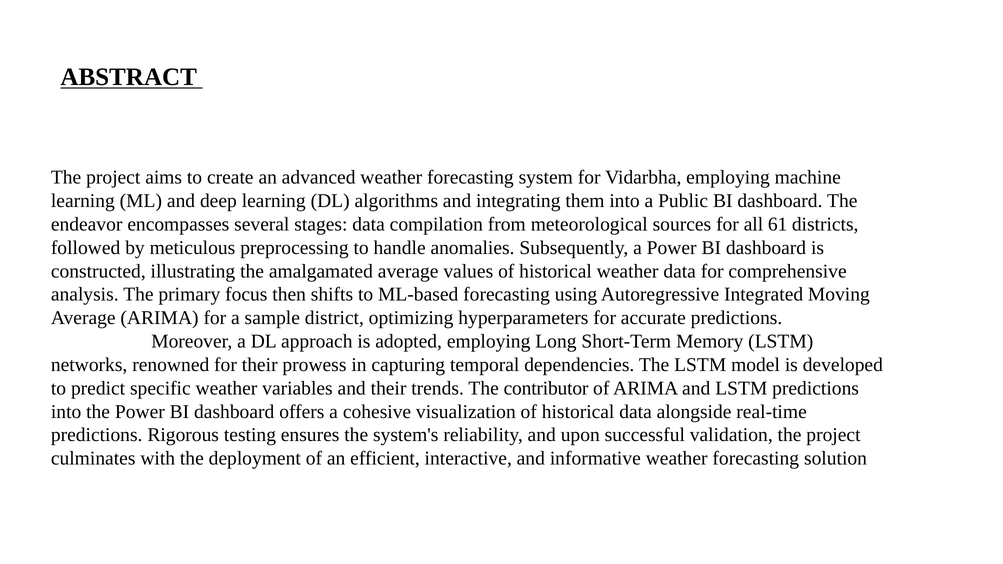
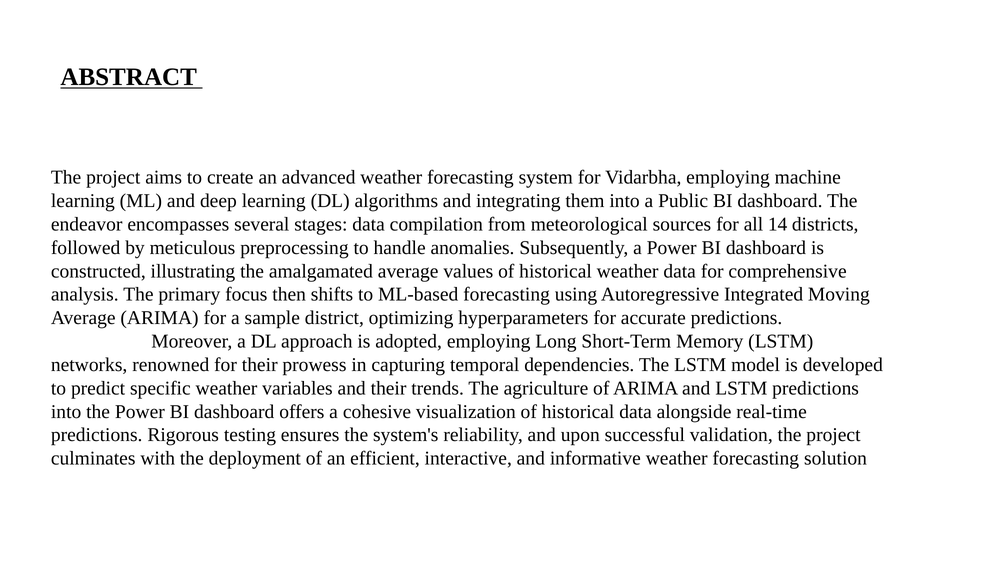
61: 61 -> 14 (778, 224)
contributor: contributor -> agriculture (546, 388)
